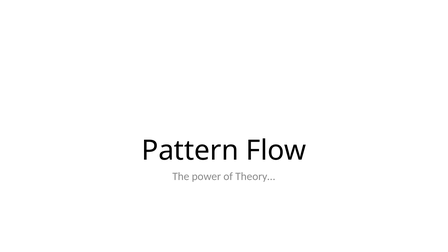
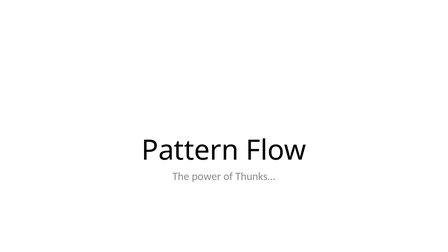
Theory…: Theory… -> Thunks… (255, 176)
